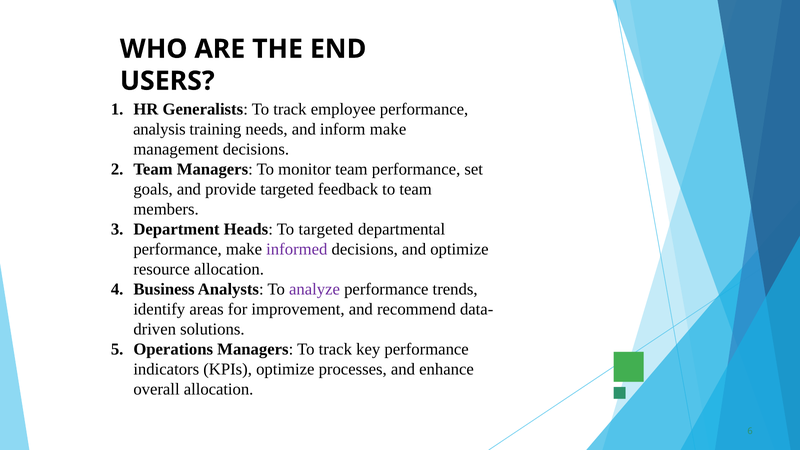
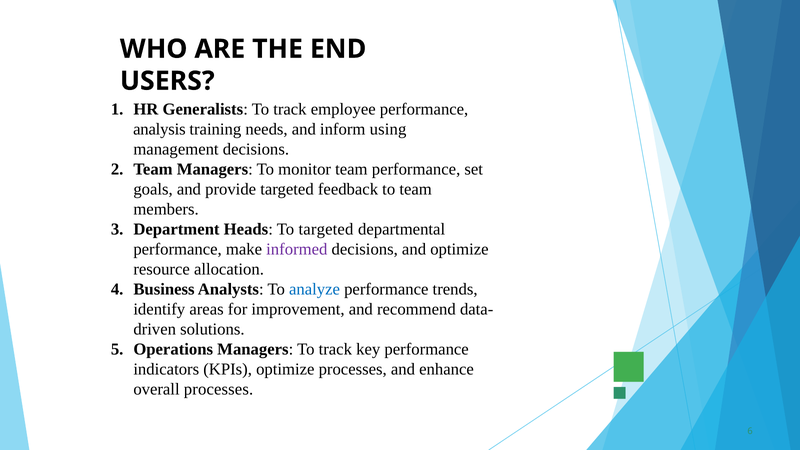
inform make: make -> using (388, 129)
analyze colour: purple -> blue (315, 289)
overall allocation: allocation -> processes (219, 389)
